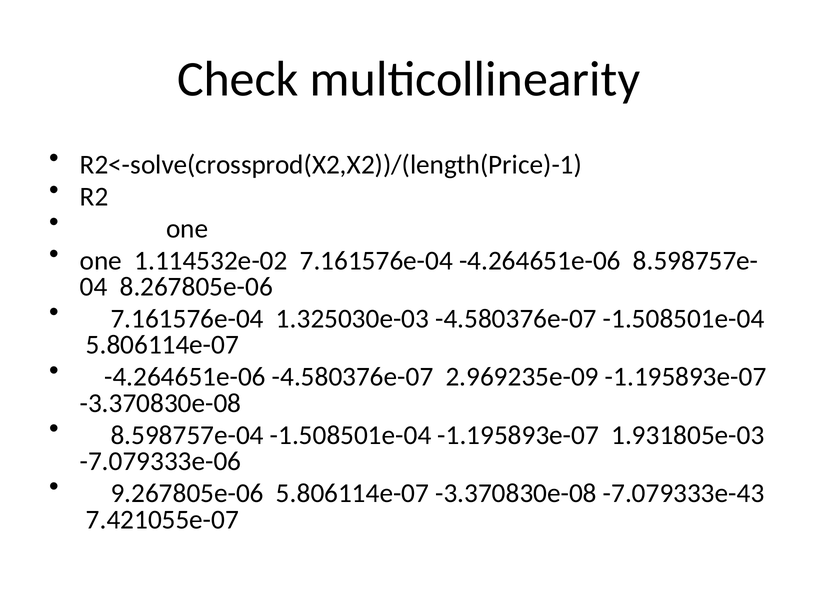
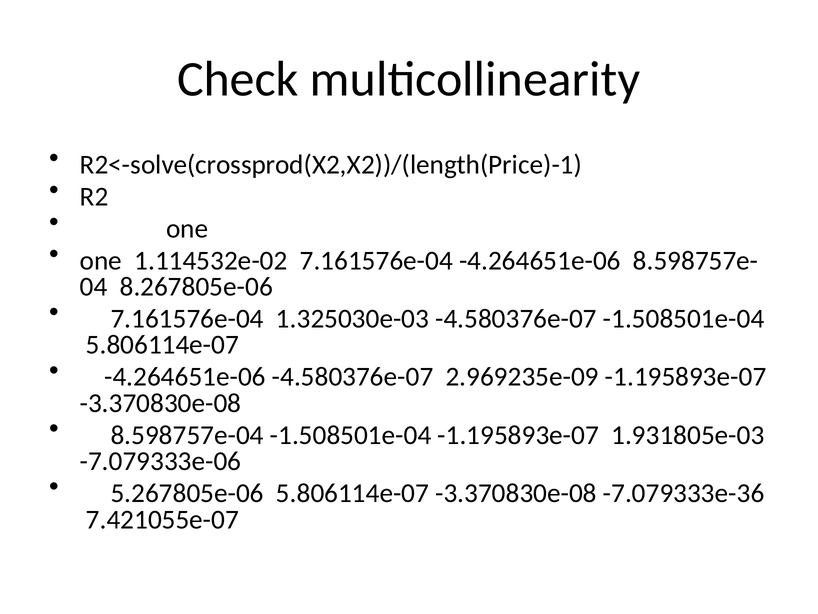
9.267805e-06: 9.267805e-06 -> 5.267805e-06 (187, 493)
-7.079333e-43: -7.079333e-43 -> -7.079333e-36 (684, 493)
